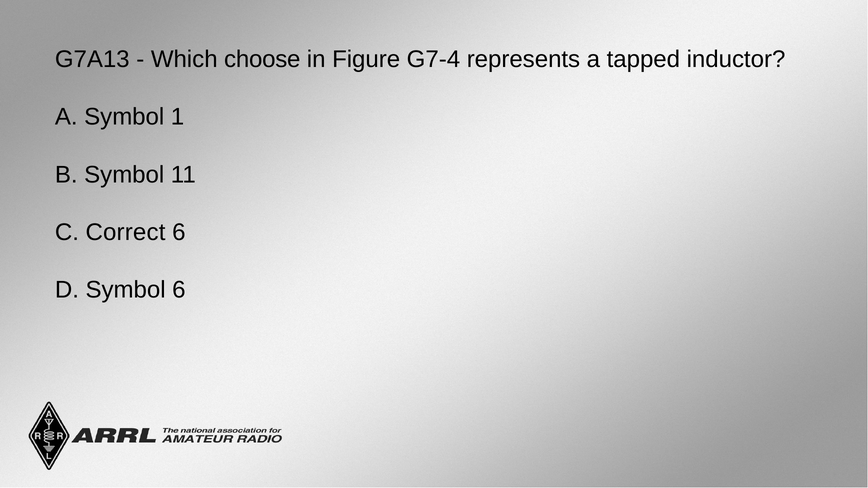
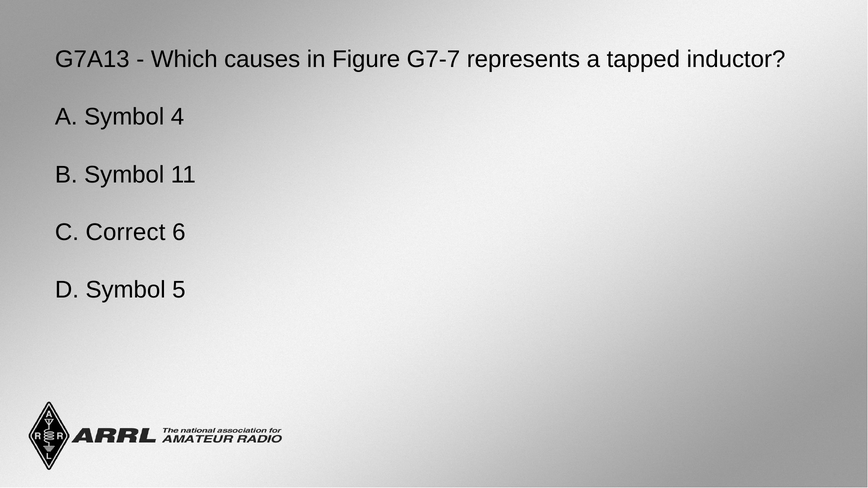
choose: choose -> causes (262, 59)
G7-4: G7-4 -> G7-7 (433, 59)
1: 1 -> 4 (178, 117)
Symbol 6: 6 -> 5 (179, 290)
